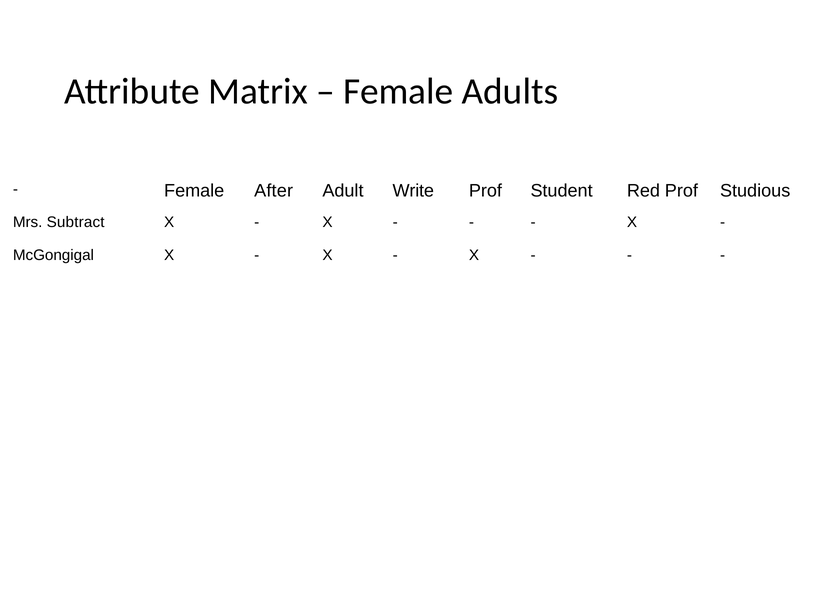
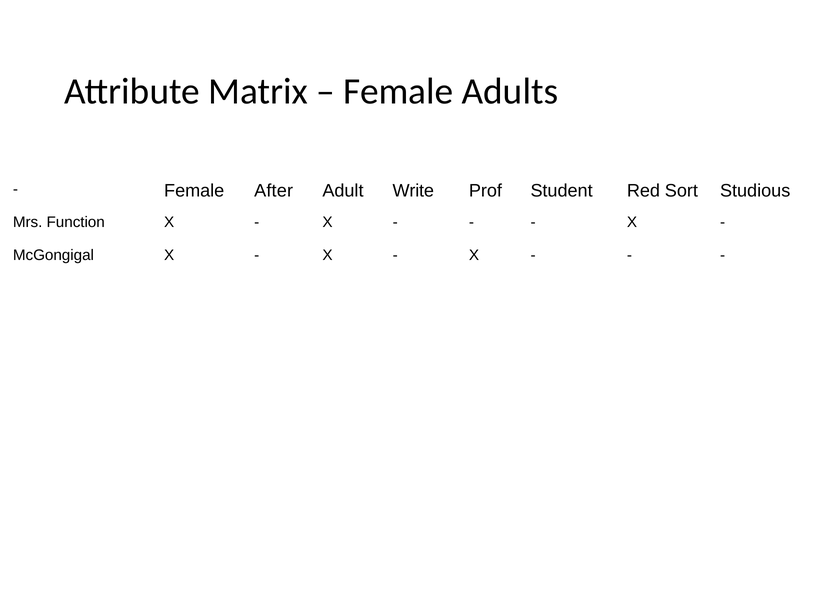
Red Prof: Prof -> Sort (681, 191)
Subtract: Subtract -> Function (76, 222)
